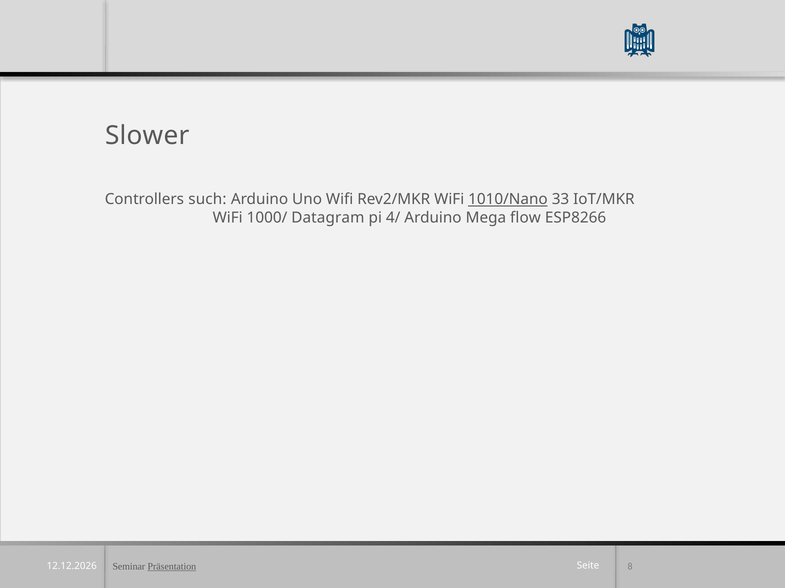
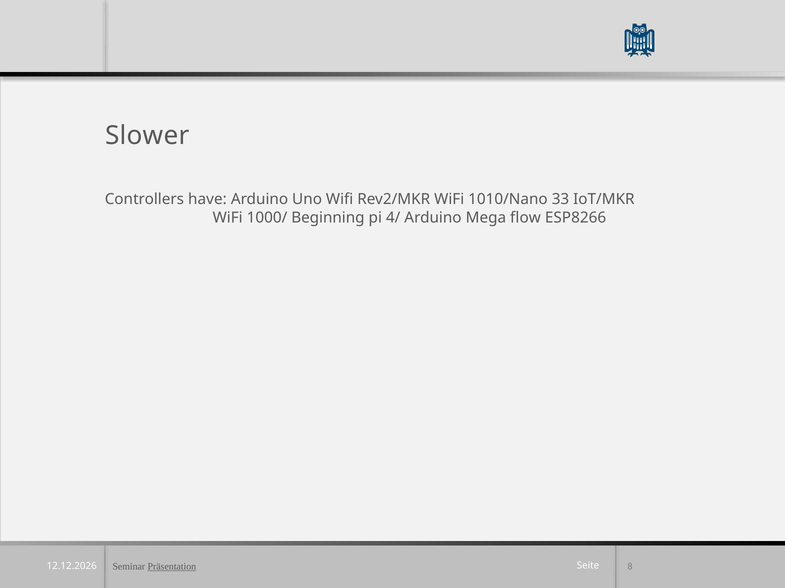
such: such -> have (207, 200)
1010/Nano underline: present -> none (508, 200)
Datagram: Datagram -> Beginning (328, 218)
